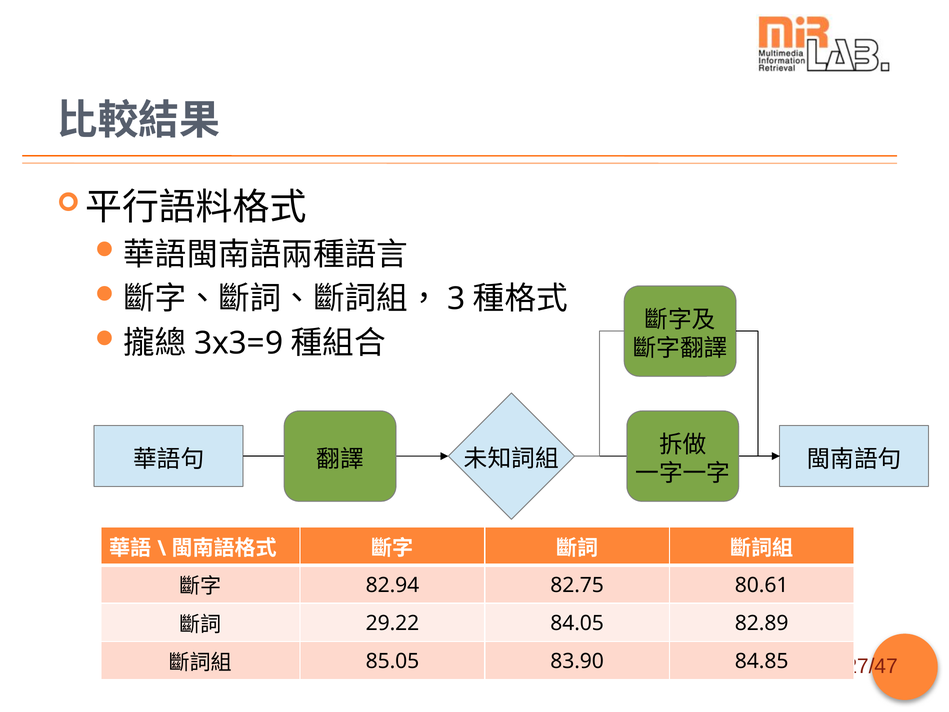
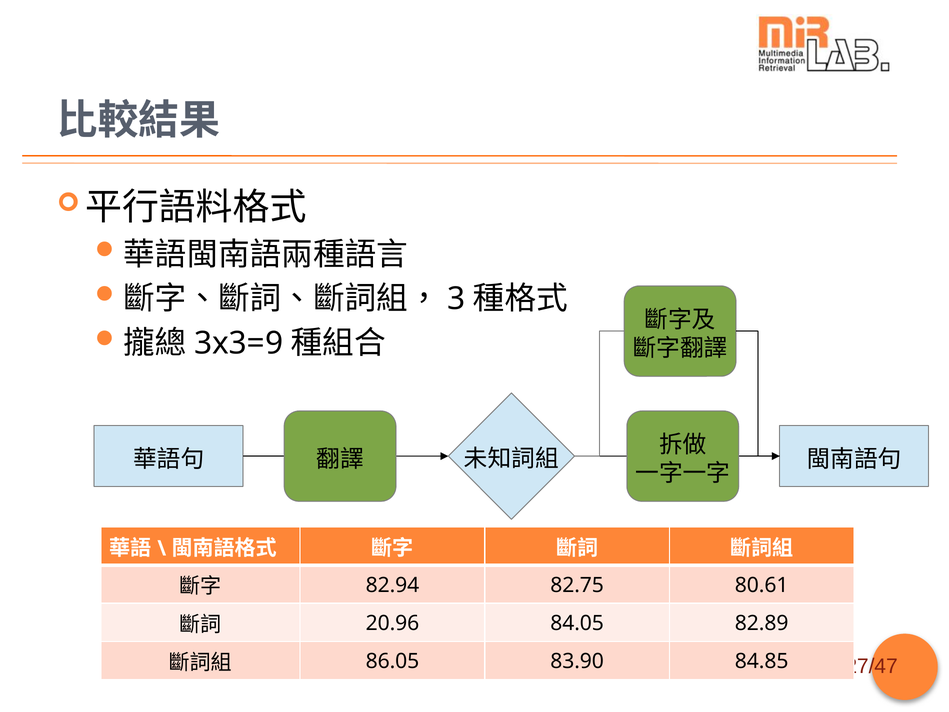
29.22: 29.22 -> 20.96 (392, 623)
85.05: 85.05 -> 86.05 (392, 661)
